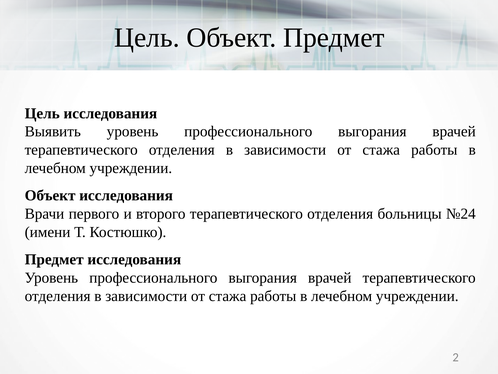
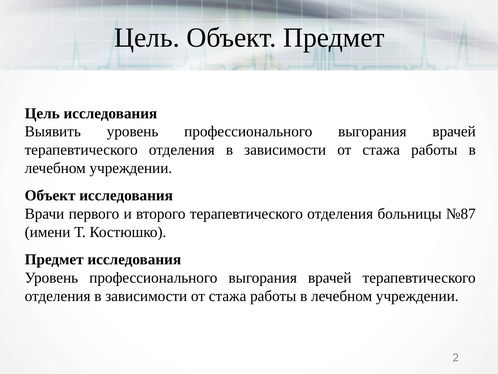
№24: №24 -> №87 (461, 214)
